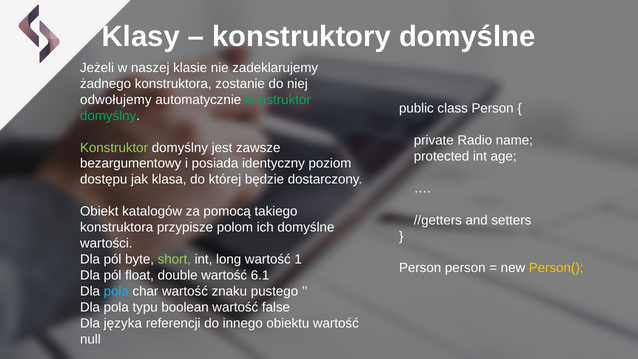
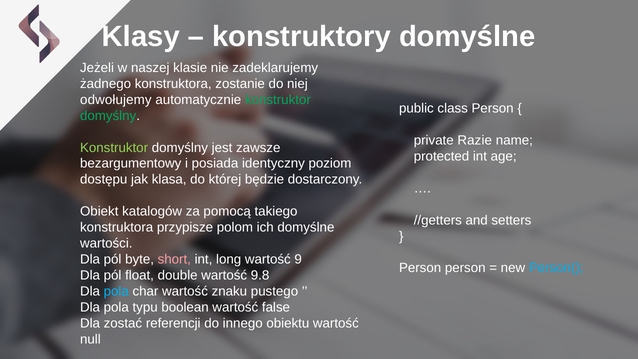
Radio: Radio -> Razie (475, 140)
short colour: light green -> pink (174, 259)
1: 1 -> 9 (298, 259)
Person( colour: yellow -> light blue (556, 268)
6.1: 6.1 -> 9.8 (260, 275)
języka: języka -> zostać (123, 323)
